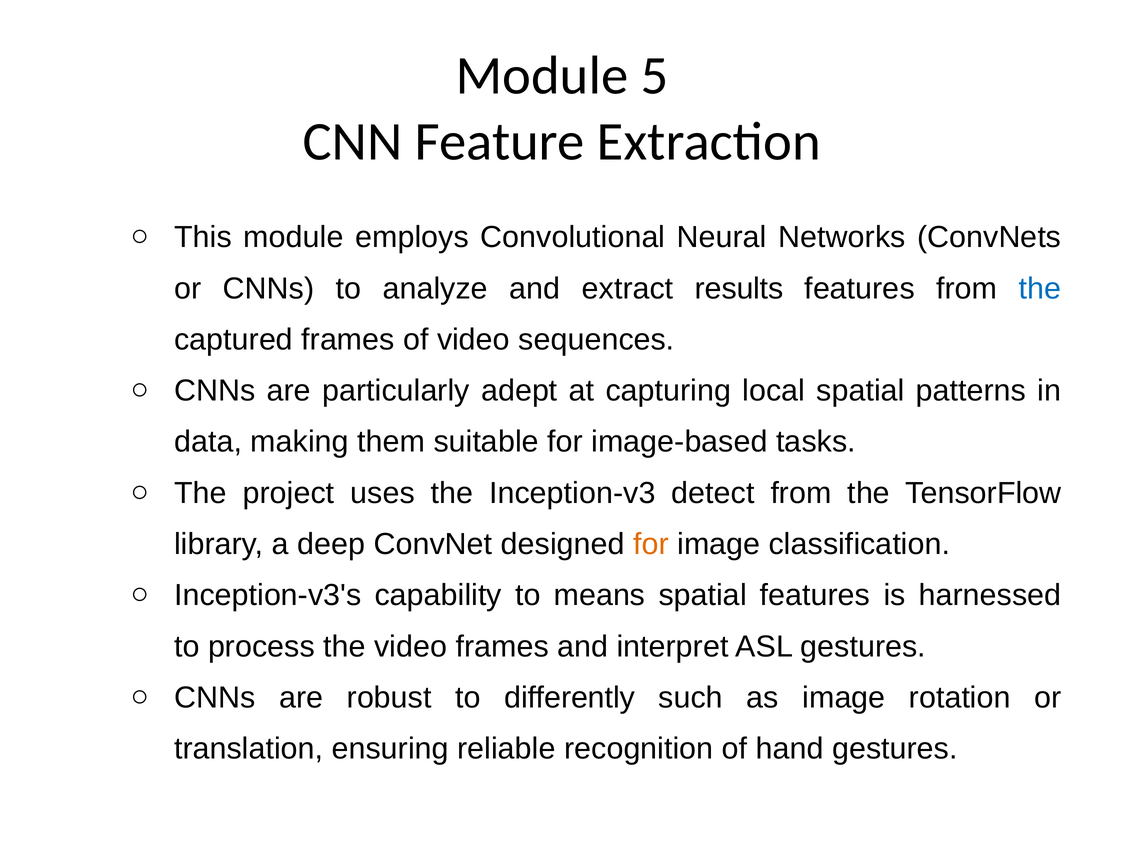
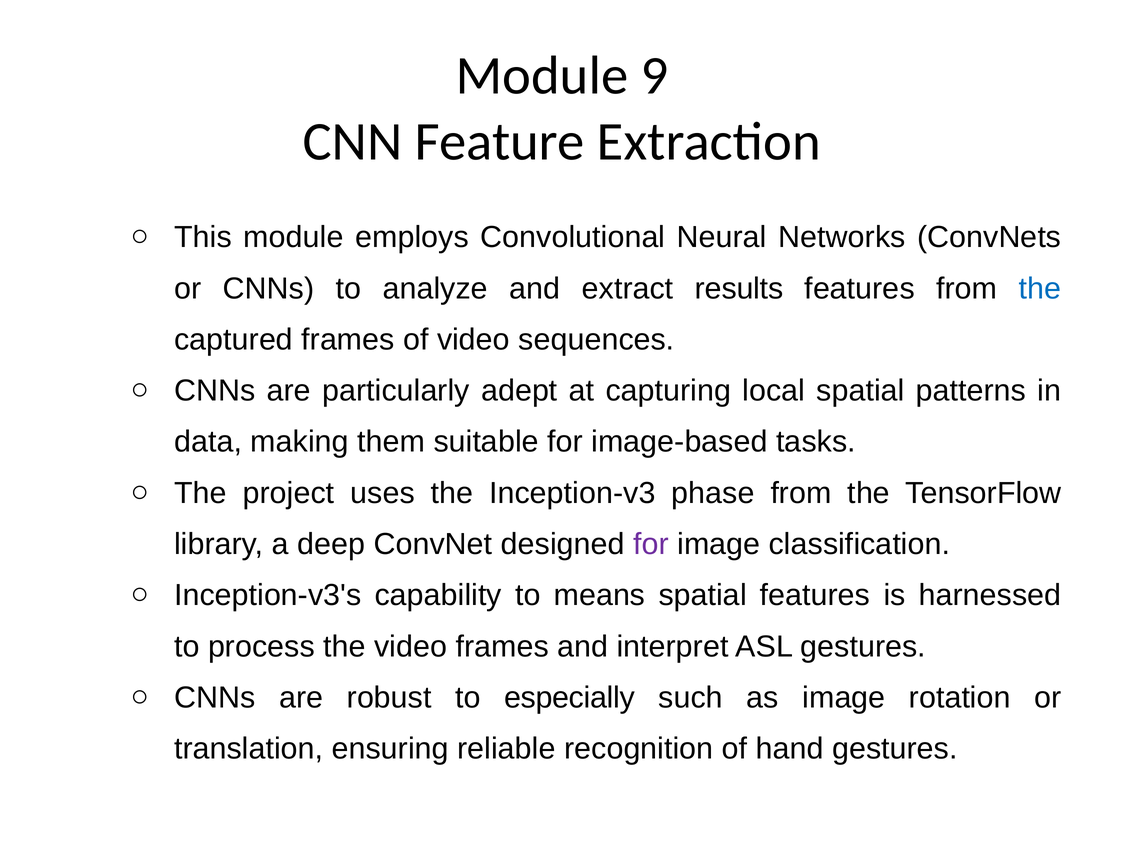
5: 5 -> 9 (654, 76)
detect: detect -> phase (713, 493)
for colour: orange -> purple (651, 544)
differently: differently -> especially (570, 698)
